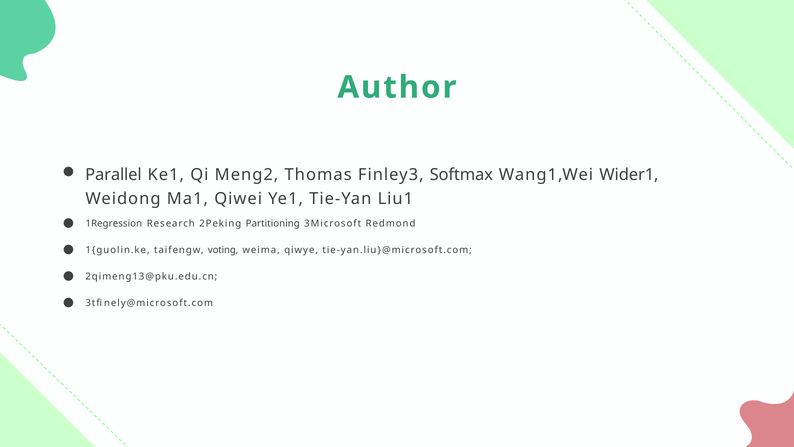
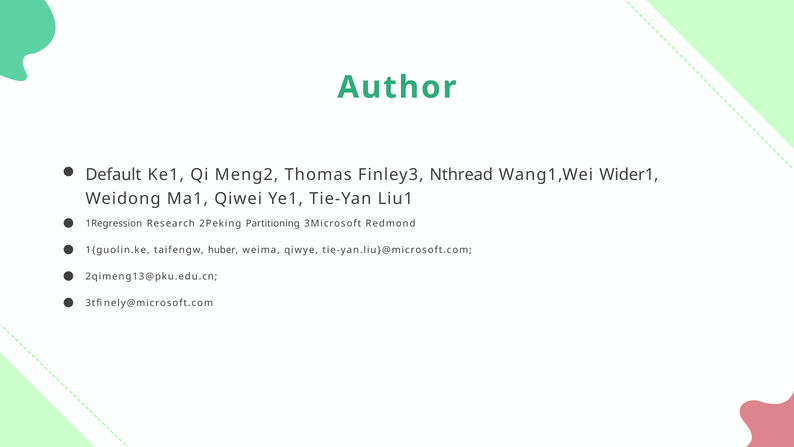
Parallel: Parallel -> Default (113, 175)
Softmax: Softmax -> Nthread (461, 175)
voting: voting -> huber (223, 250)
